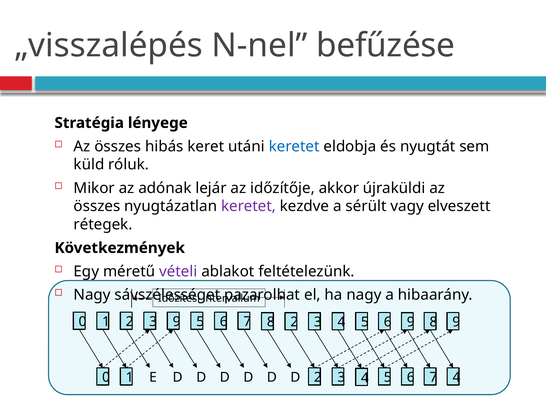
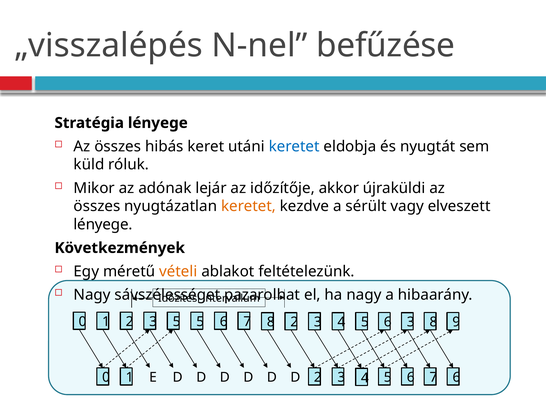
keretet colour: purple -> orange (249, 207)
rétegek: rétegek -> lényege (103, 225)
vételi colour: purple -> orange (178, 272)
1 2 3 9: 9 -> 5 (177, 322)
6 9: 9 -> 3 (411, 323)
5 4: 4 -> 6 (456, 378)
